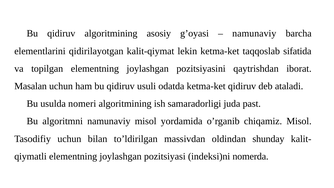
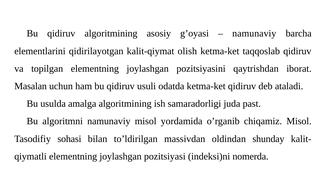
lekin: lekin -> olish (187, 51)
taqqoslab sifatida: sifatida -> qidiruv (297, 51)
nomeri: nomeri -> amalga (82, 104)
Tasodifiy uchun: uchun -> sohasi (69, 139)
